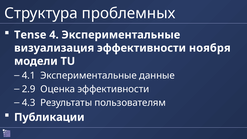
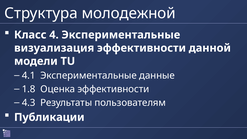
проблемных: проблемных -> молодежной (129, 13)
Tense: Tense -> Класс (30, 35)
ноября: ноября -> данной (210, 48)
2.9: 2.9 -> 1.8 (29, 89)
